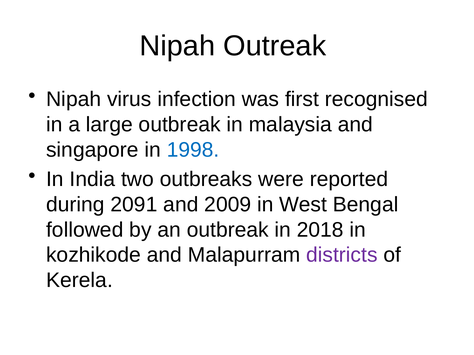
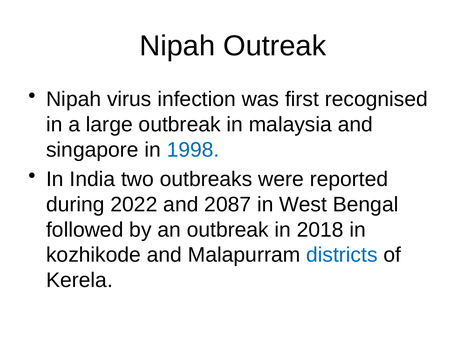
2091: 2091 -> 2022 (134, 205)
2009: 2009 -> 2087 (228, 205)
districts colour: purple -> blue (342, 255)
